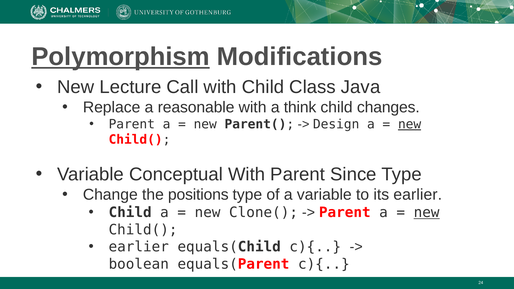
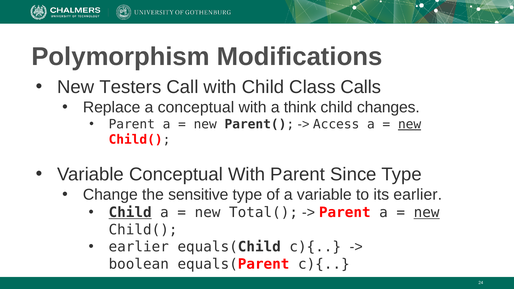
Polymorphism underline: present -> none (121, 57)
Lecture: Lecture -> Testers (130, 87)
Java: Java -> Calls (361, 87)
a reasonable: reasonable -> conceptual (196, 107)
Design: Design -> Access (336, 124)
positions: positions -> sensitive (198, 195)
Child underline: none -> present (130, 213)
Clone(: Clone( -> Total( (264, 213)
